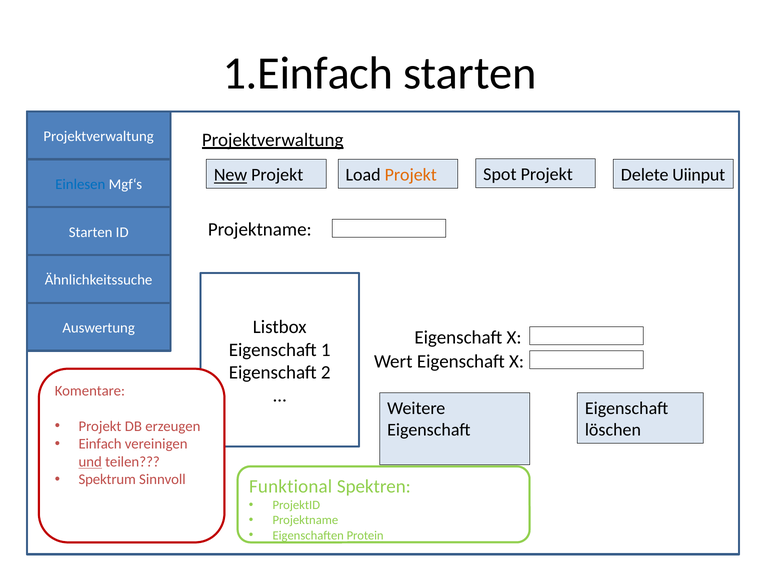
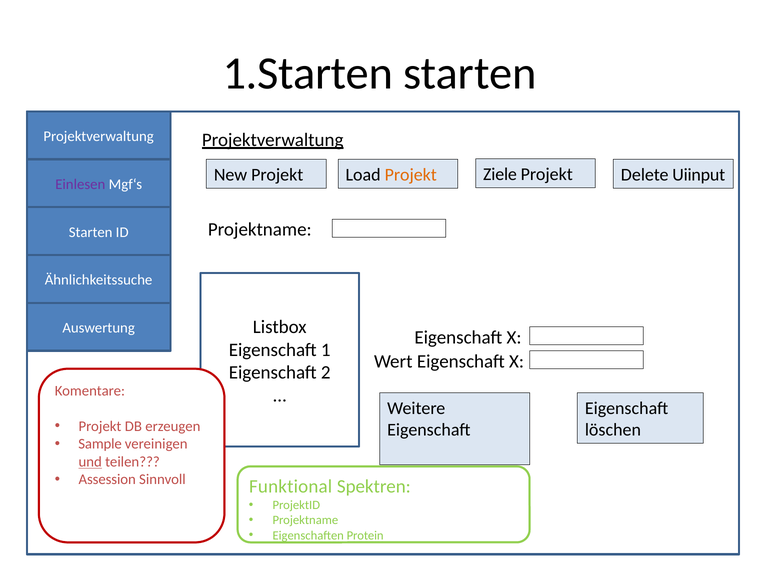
1.Einfach: 1.Einfach -> 1.Starten (308, 74)
Spot: Spot -> Ziele (500, 174)
New underline: present -> none (231, 175)
Einlesen colour: blue -> purple (80, 184)
Einfach: Einfach -> Sample (100, 444)
Spektrum: Spektrum -> Assession (107, 480)
